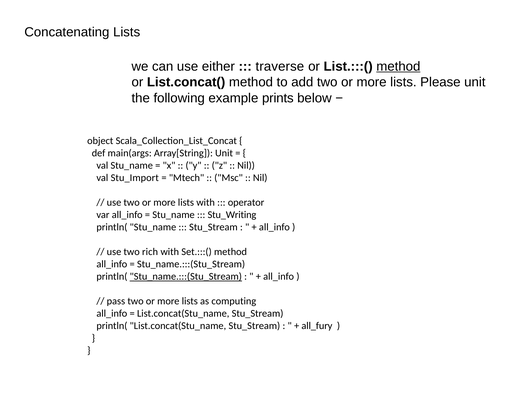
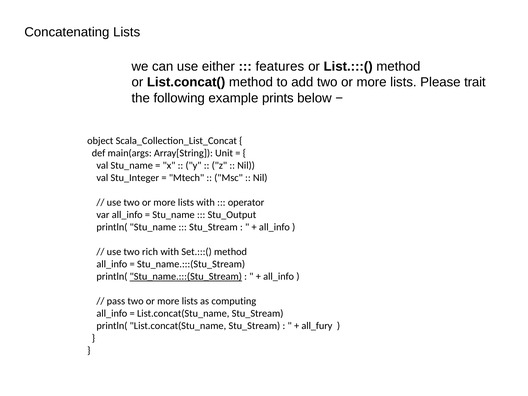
traverse: traverse -> features (280, 66)
method underline: present -> none (398, 66)
Please unit: unit -> trait (475, 82)
Stu_Import: Stu_Import -> Stu_Integer (135, 178)
Stu_Writing: Stu_Writing -> Stu_Output (232, 215)
